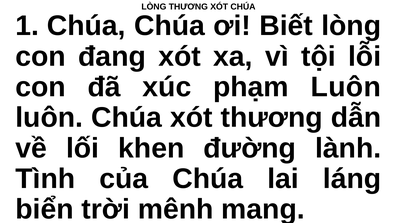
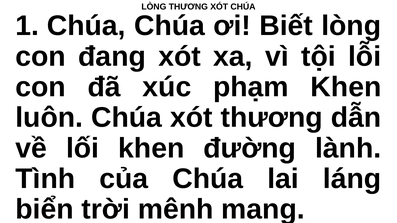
phạm Luôn: Luôn -> Khen (346, 87)
